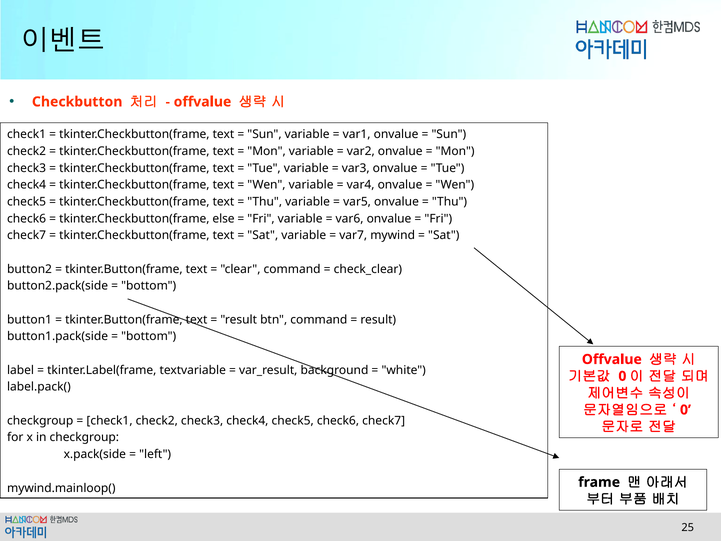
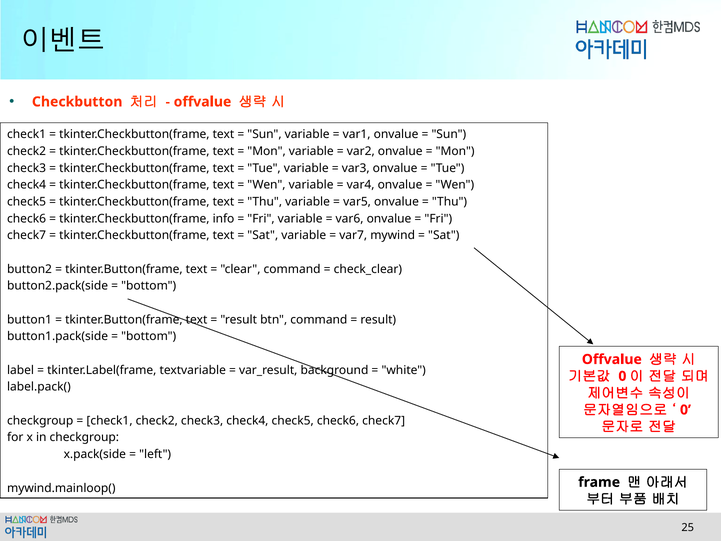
else: else -> info (223, 218)
